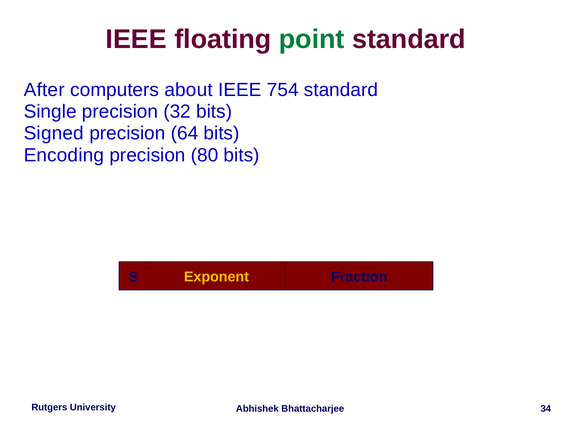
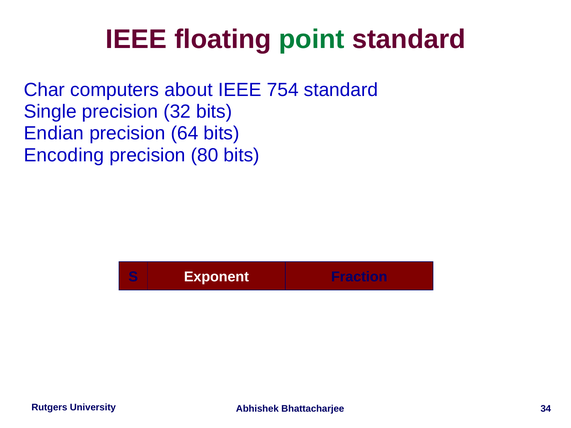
After: After -> Char (44, 90)
Signed: Signed -> Endian (54, 133)
Exponent colour: yellow -> white (216, 277)
